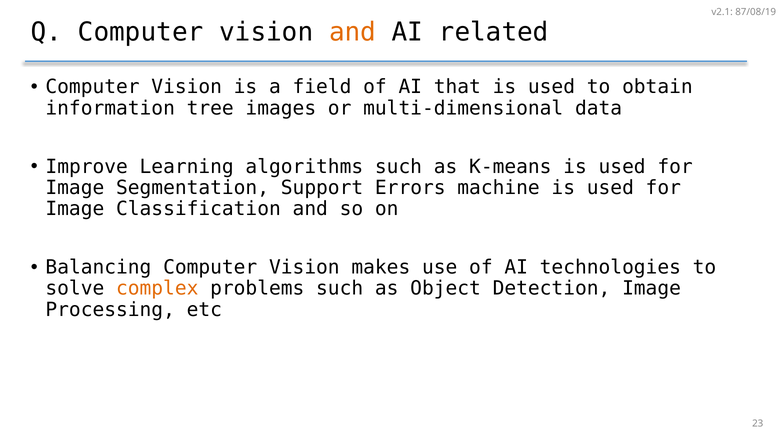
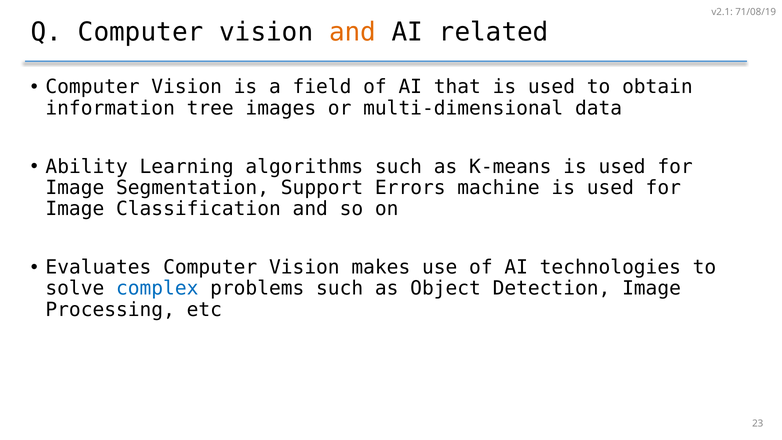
87/08/19: 87/08/19 -> 71/08/19 (756, 12)
Improve: Improve -> Ability (87, 167)
Balancing: Balancing -> Evaluates (98, 267)
complex colour: orange -> blue (157, 288)
